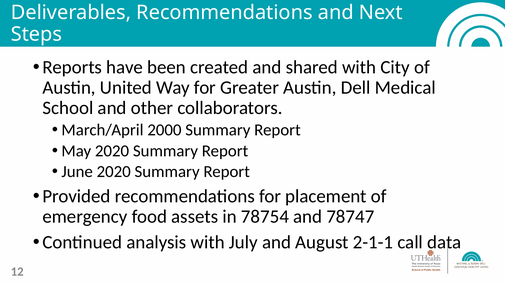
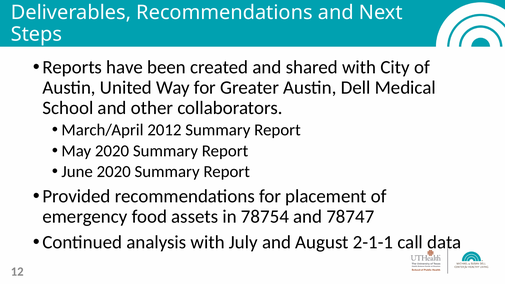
2000: 2000 -> 2012 (164, 130)
